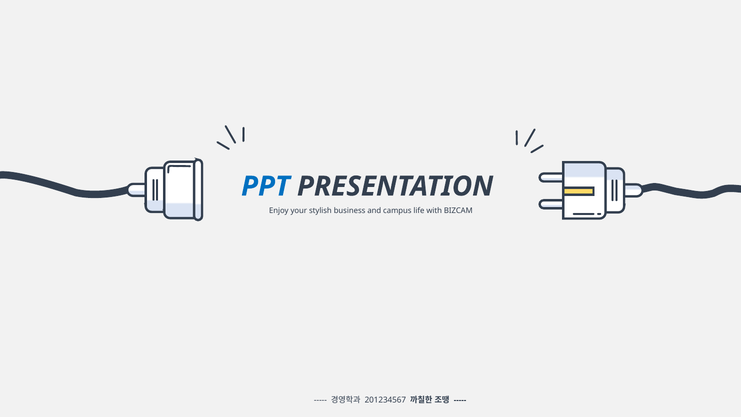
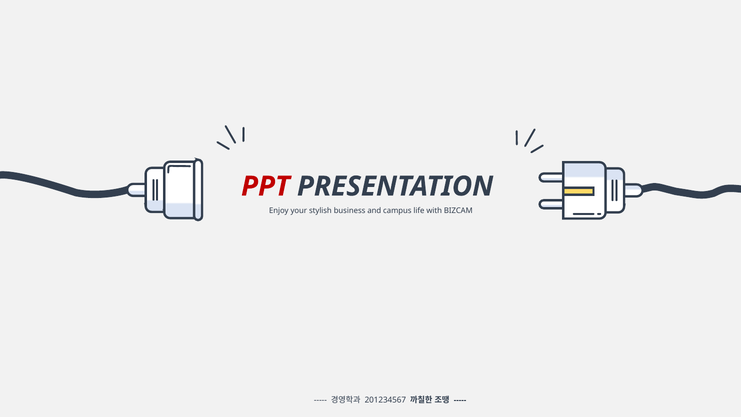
PPT colour: blue -> red (265, 186)
